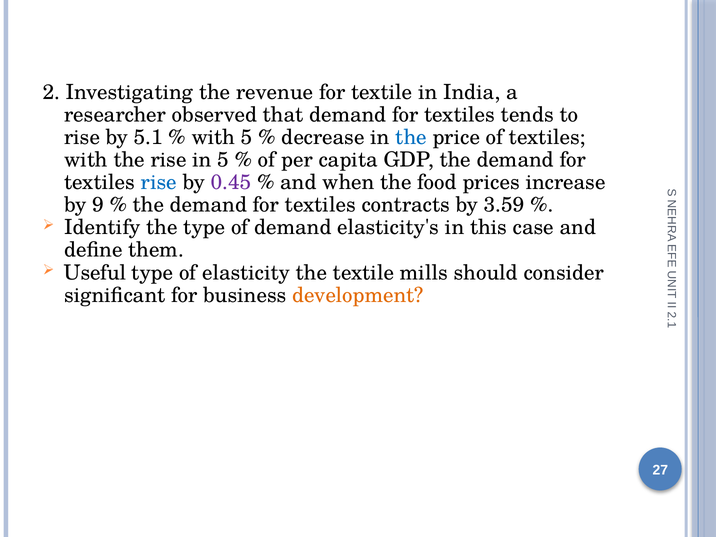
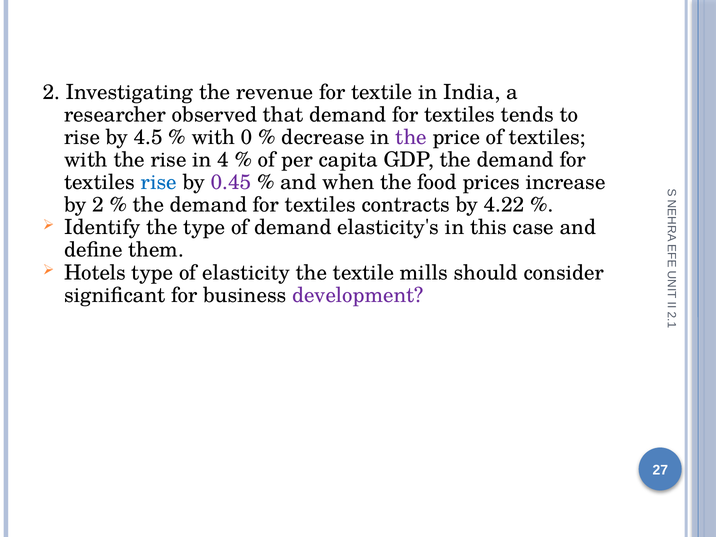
5.1: 5.1 -> 4.5 (148, 137)
with 5: 5 -> 0 (247, 137)
the colour: blue -> purple (411, 137)
in 5: 5 -> 4 (223, 160)
by 9: 9 -> 2 (98, 205)
3.59: 3.59 -> 4.22 (504, 205)
Useful: Useful -> Hotels (95, 273)
development colour: orange -> purple (358, 295)
